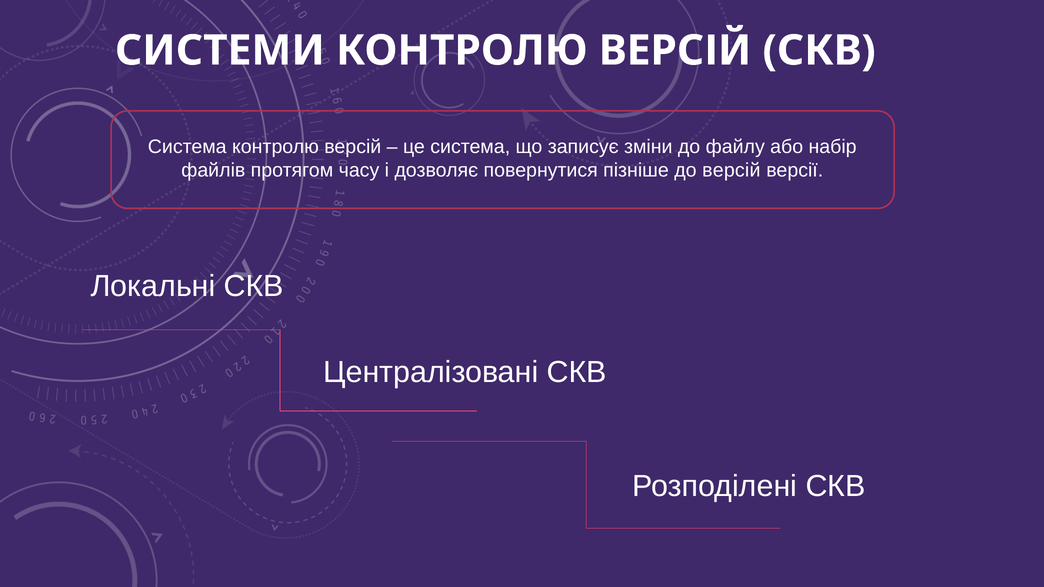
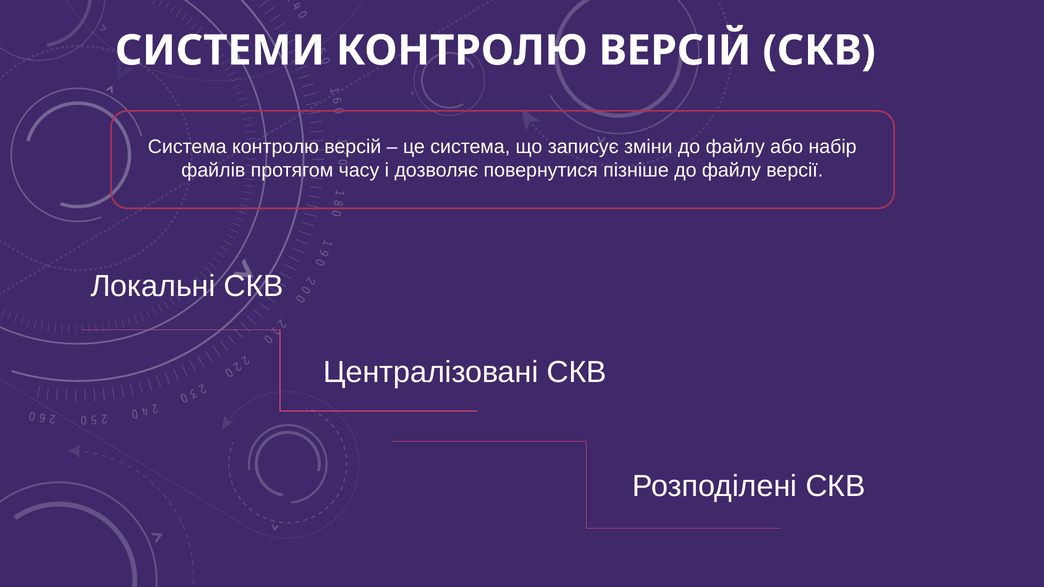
пізніше до версій: версій -> файлу (731, 170)
